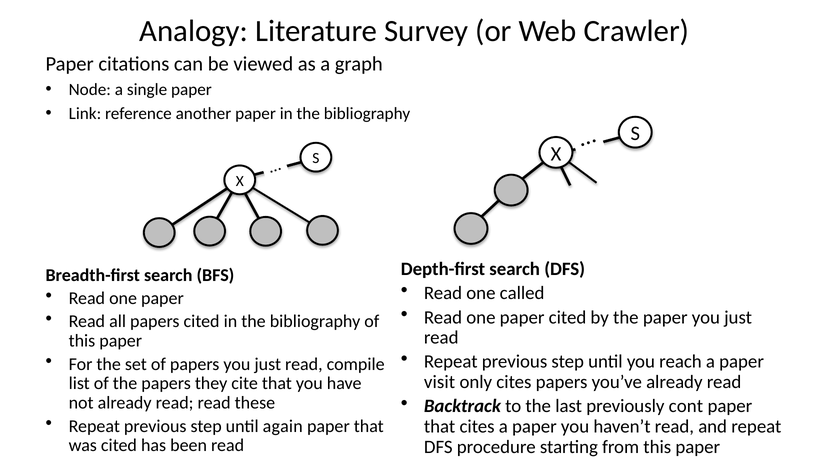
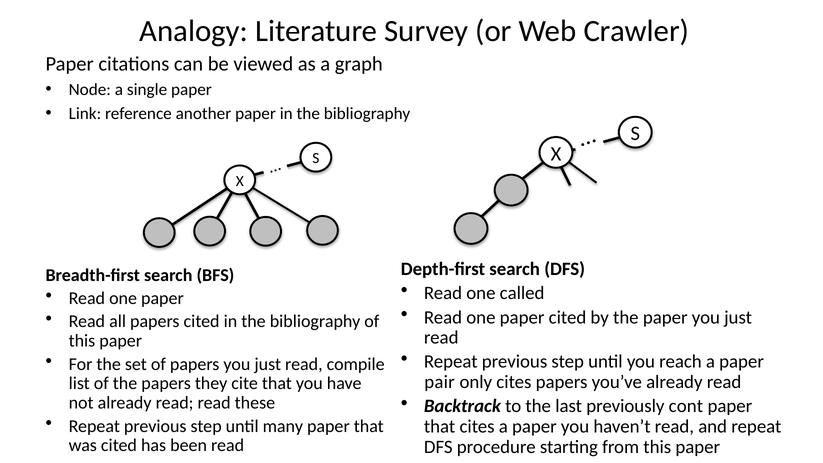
visit: visit -> pair (440, 382)
again: again -> many (283, 426)
